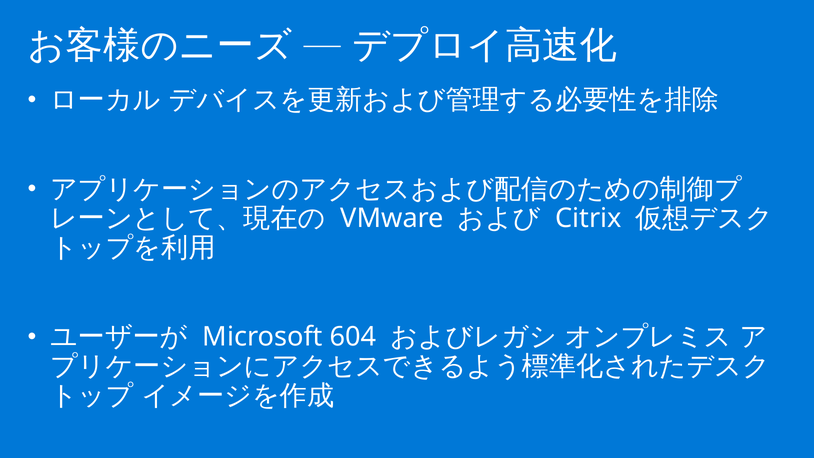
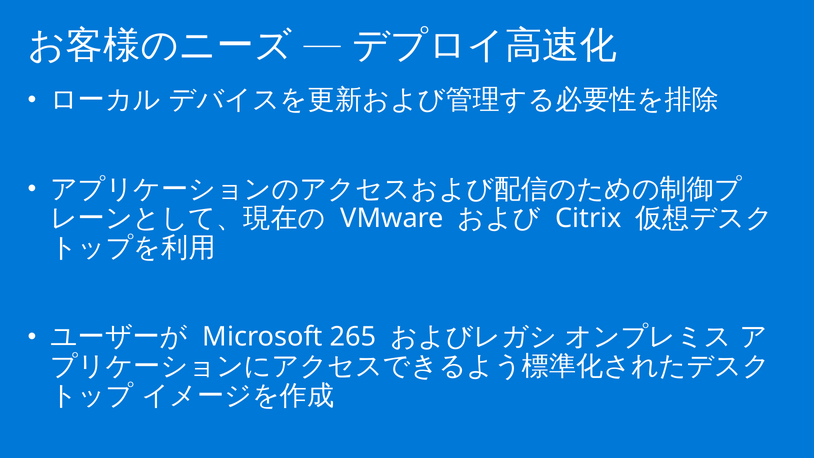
604: 604 -> 265 (353, 337)
